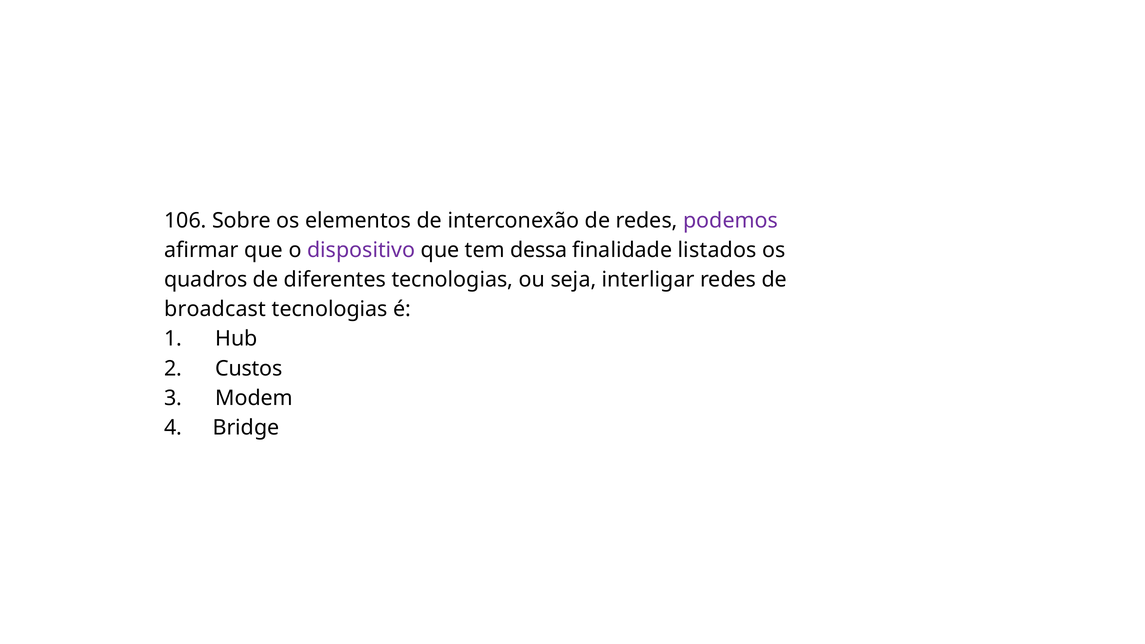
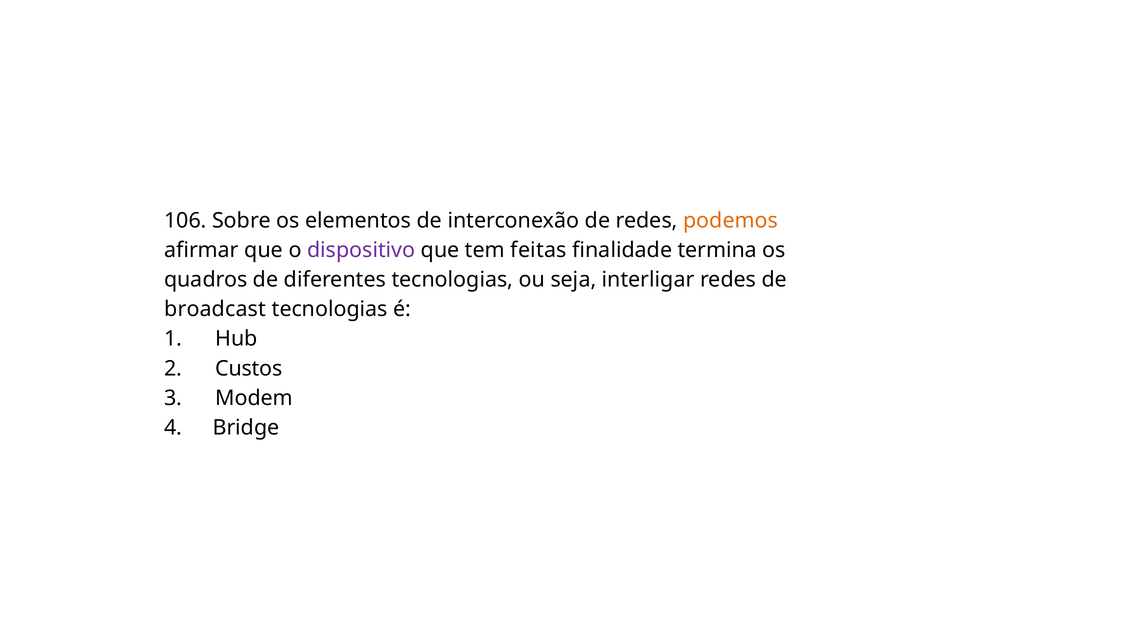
podemos colour: purple -> orange (731, 220)
dessa: dessa -> feitas (539, 250)
listados: listados -> termina (717, 250)
